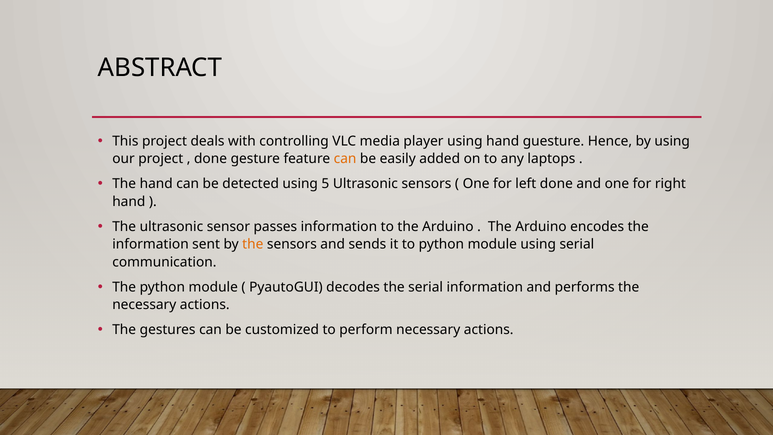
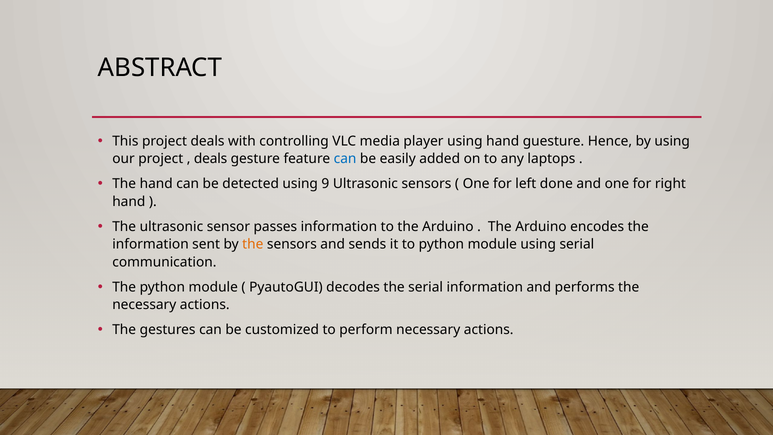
done: done -> deals (211, 159)
can colour: orange -> blue (345, 159)
5: 5 -> 9 (325, 184)
